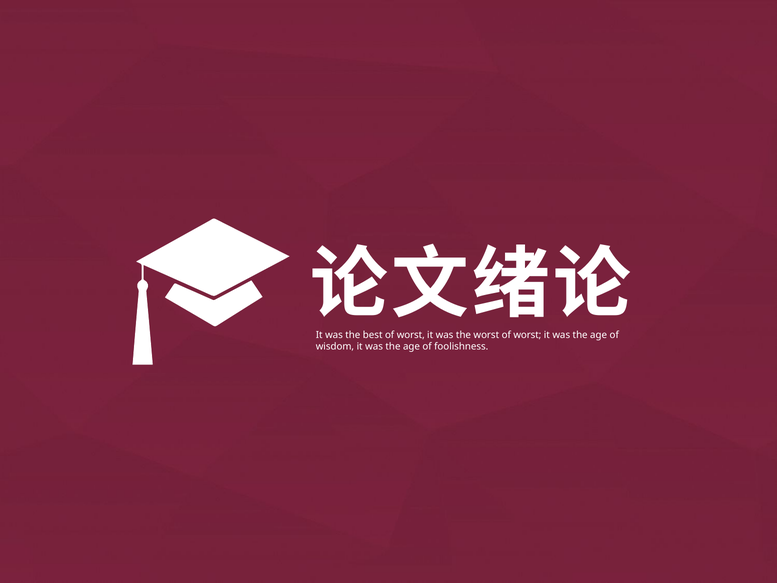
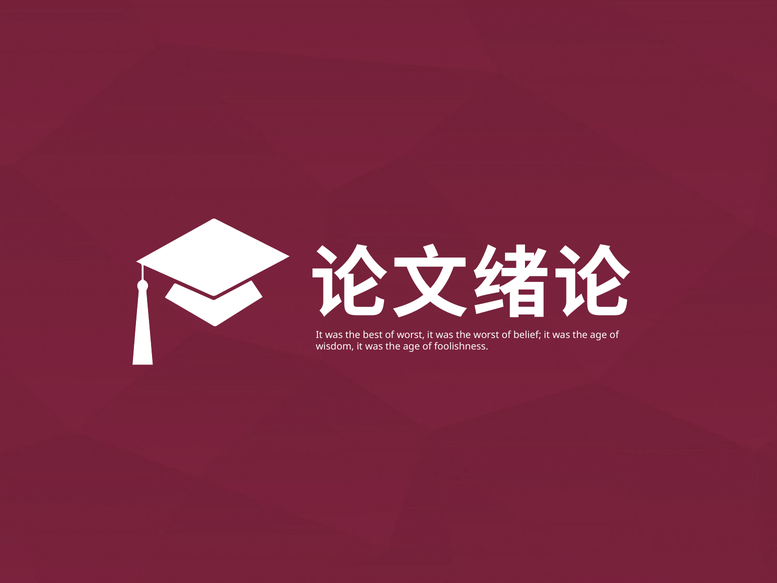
worst of worst: worst -> belief (527, 335)
